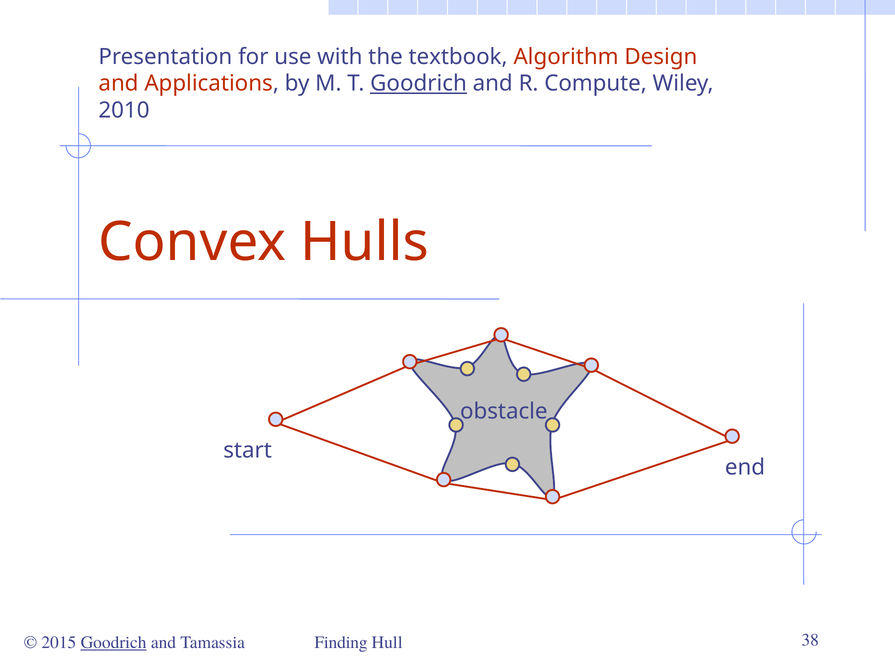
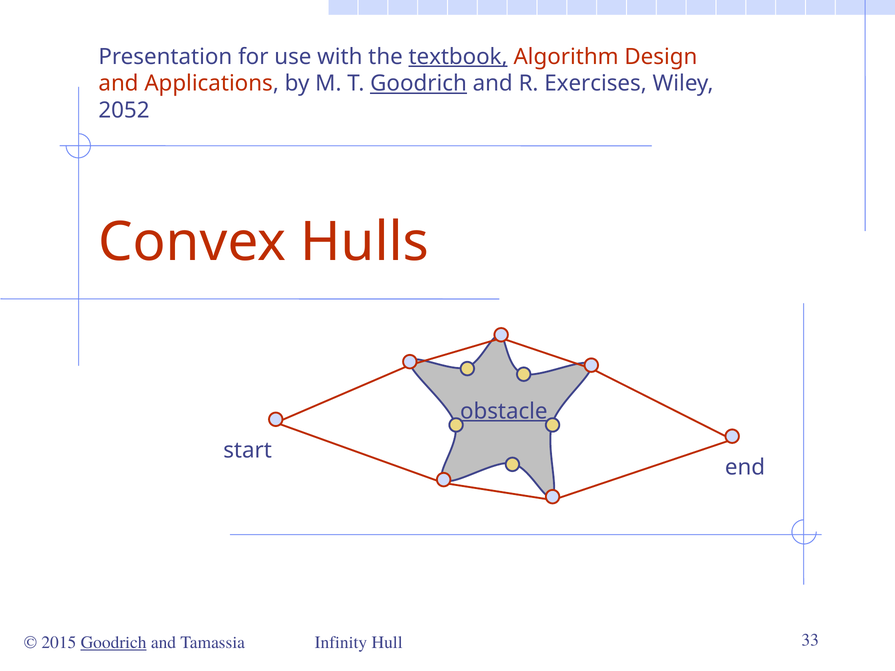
textbook underline: none -> present (458, 57)
Compute: Compute -> Exercises (596, 84)
2010: 2010 -> 2052 (124, 110)
obstacle underline: none -> present (504, 411)
Finding: Finding -> Infinity (341, 643)
38: 38 -> 33 (810, 640)
